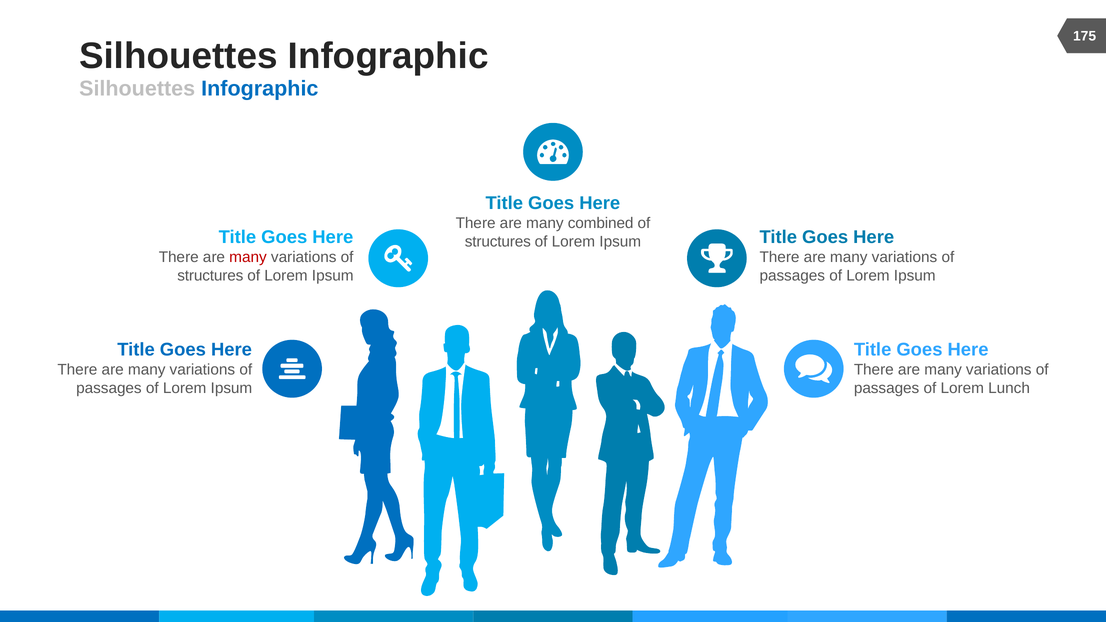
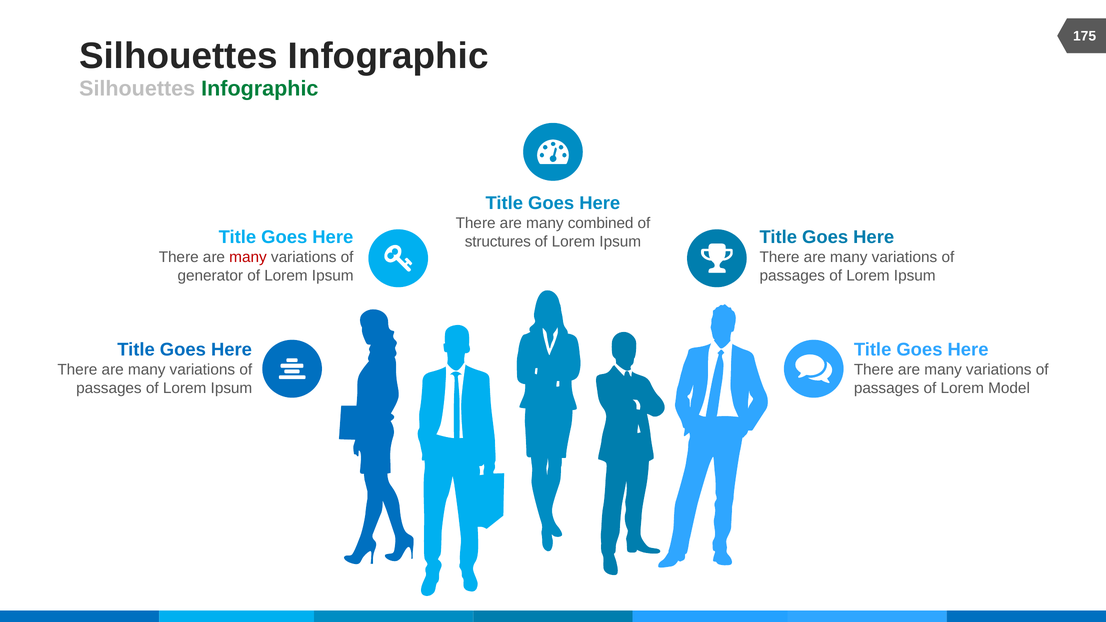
Infographic colour: blue -> green (260, 89)
structures: structures -> generator (210, 276)
Lunch: Lunch -> Model (1009, 388)
